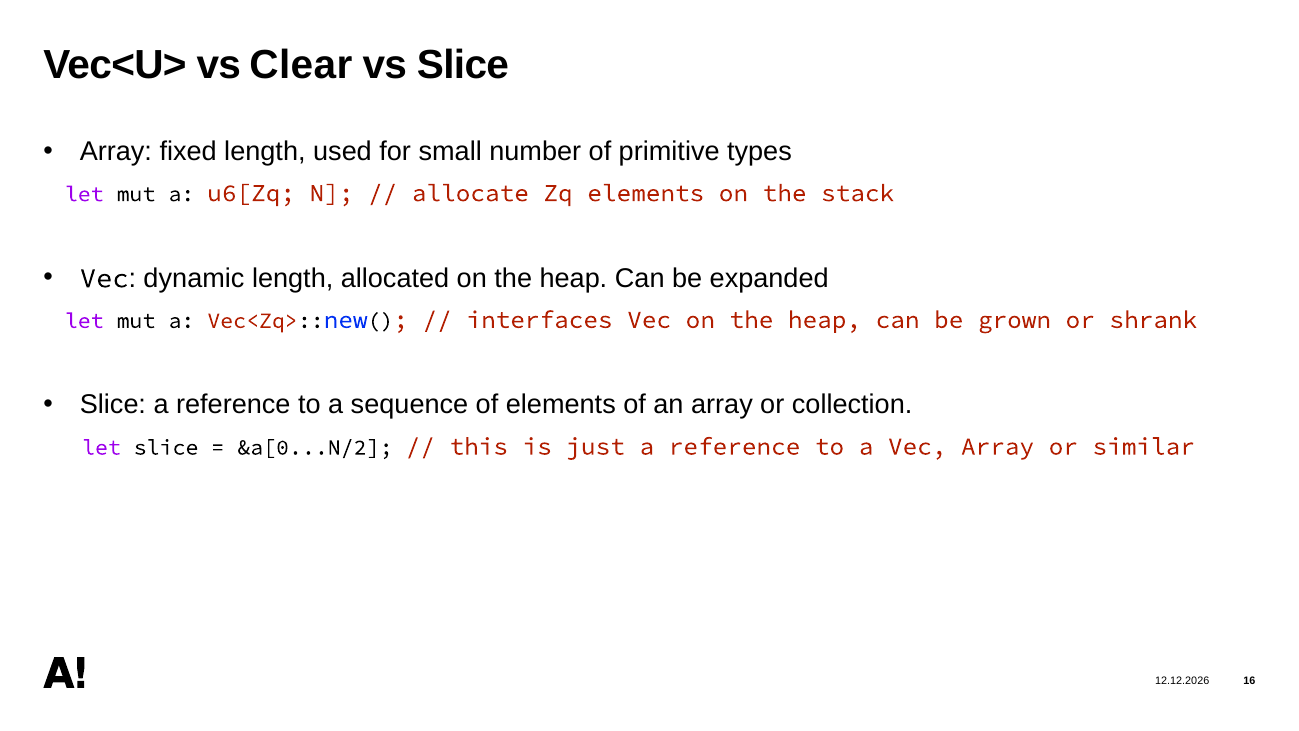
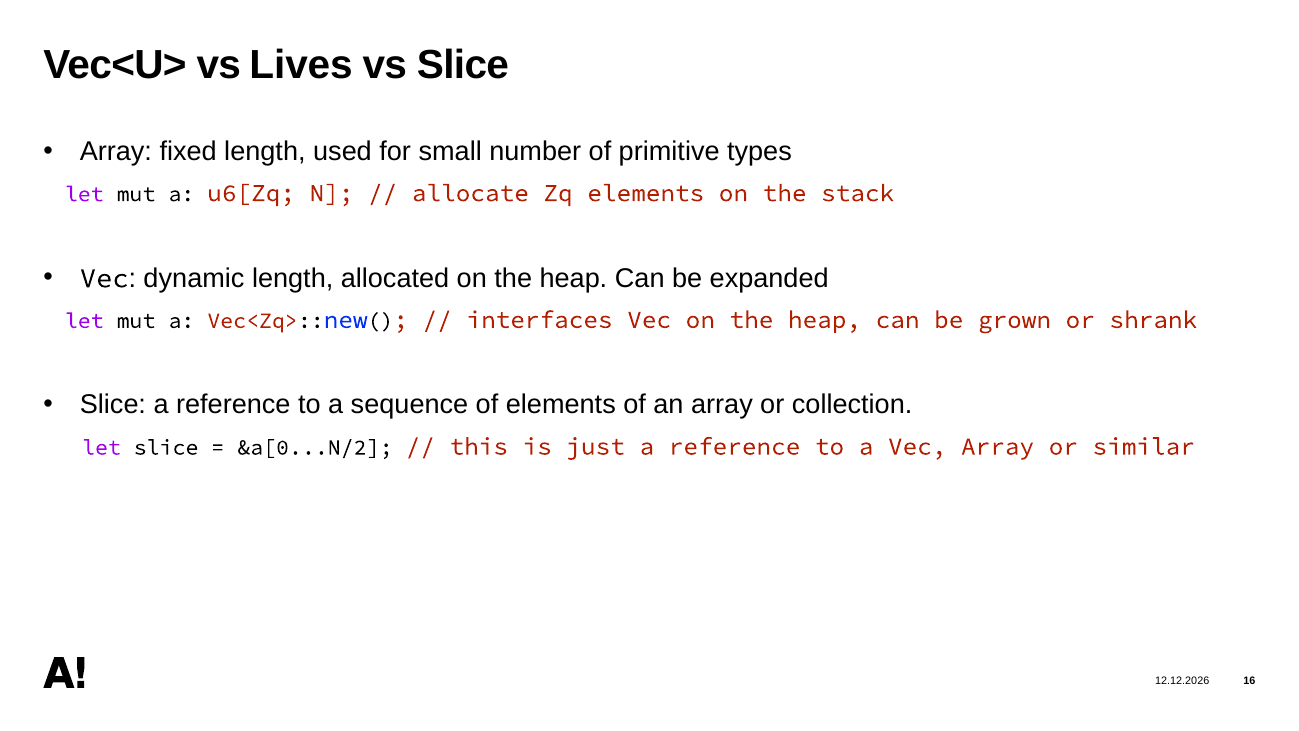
Clear: Clear -> Lives (301, 65)
